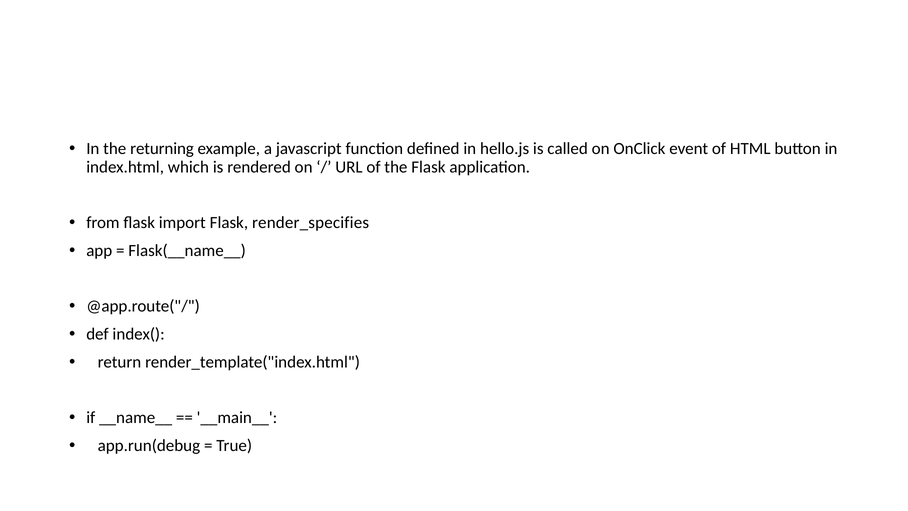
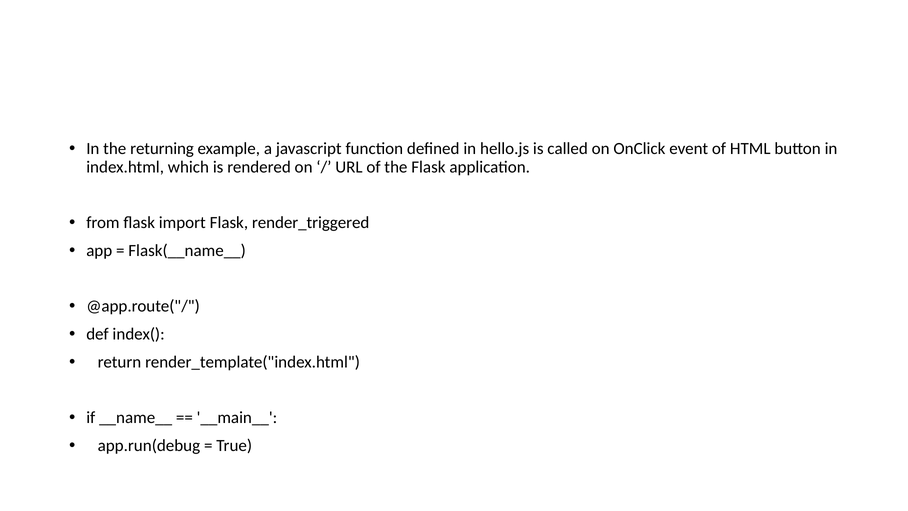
render_specifies: render_specifies -> render_triggered (311, 223)
